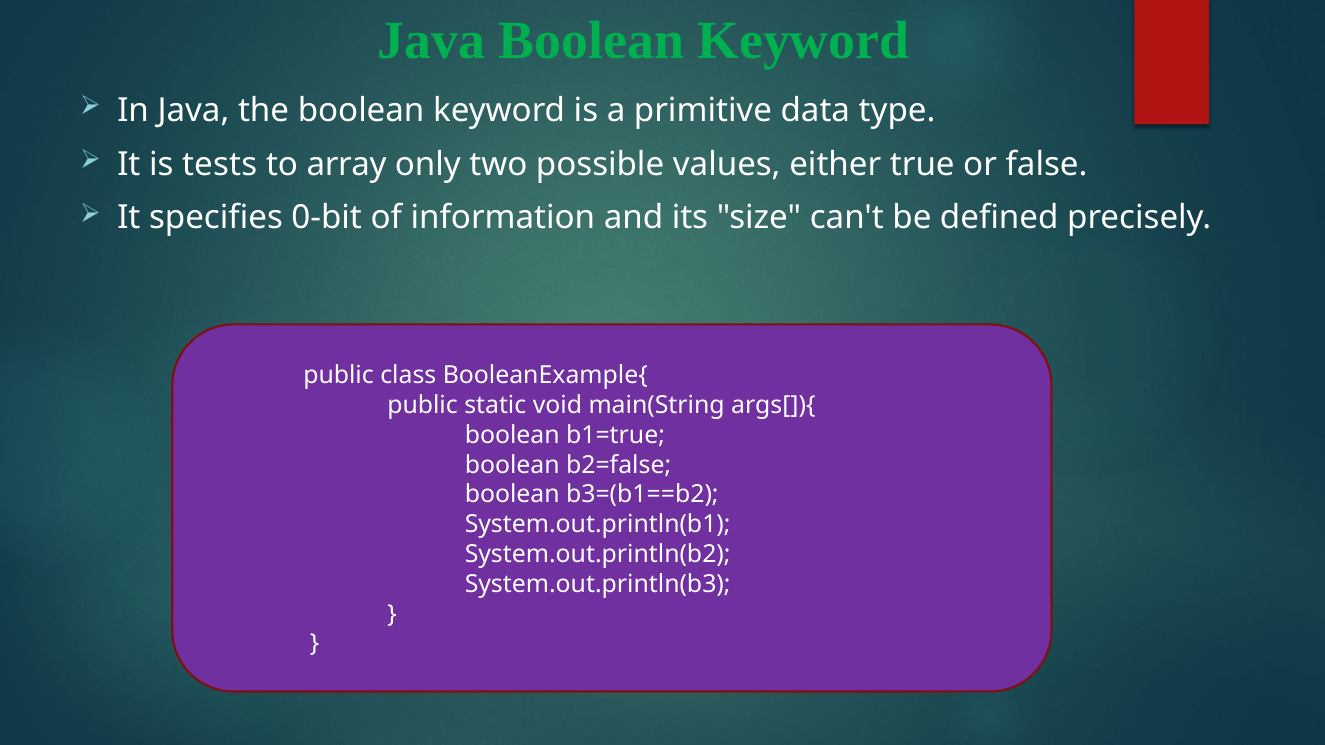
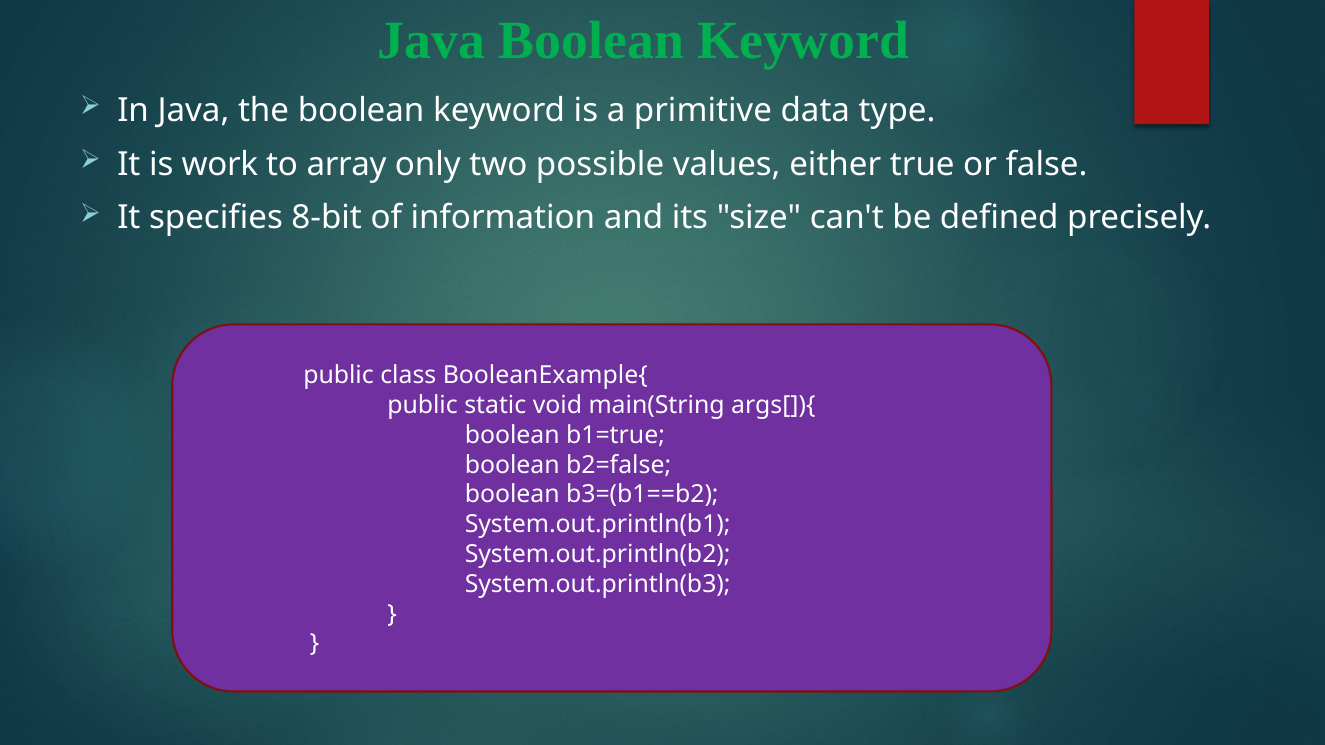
tests: tests -> work (220, 165)
0-bit: 0-bit -> 8-bit (327, 218)
